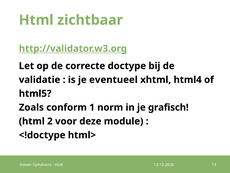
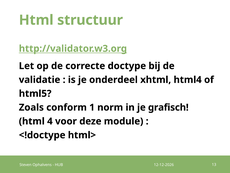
zichtbaar: zichtbaar -> structuur (90, 20)
eventueel: eventueel -> onderdeel (113, 80)
2: 2 -> 4 (50, 121)
